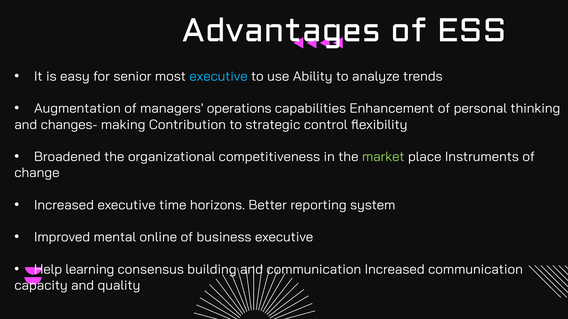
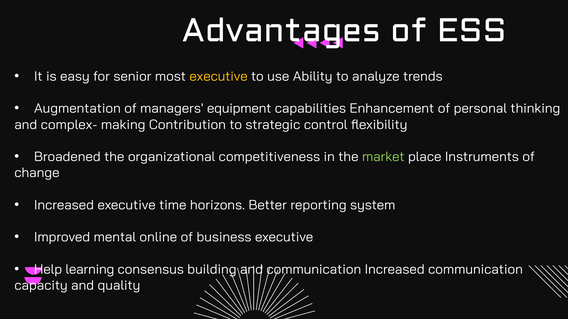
executive colour: light blue -> yellow (219, 77)
operations: operations -> equipment (239, 109)
changes-: changes- -> complex- (69, 125)
